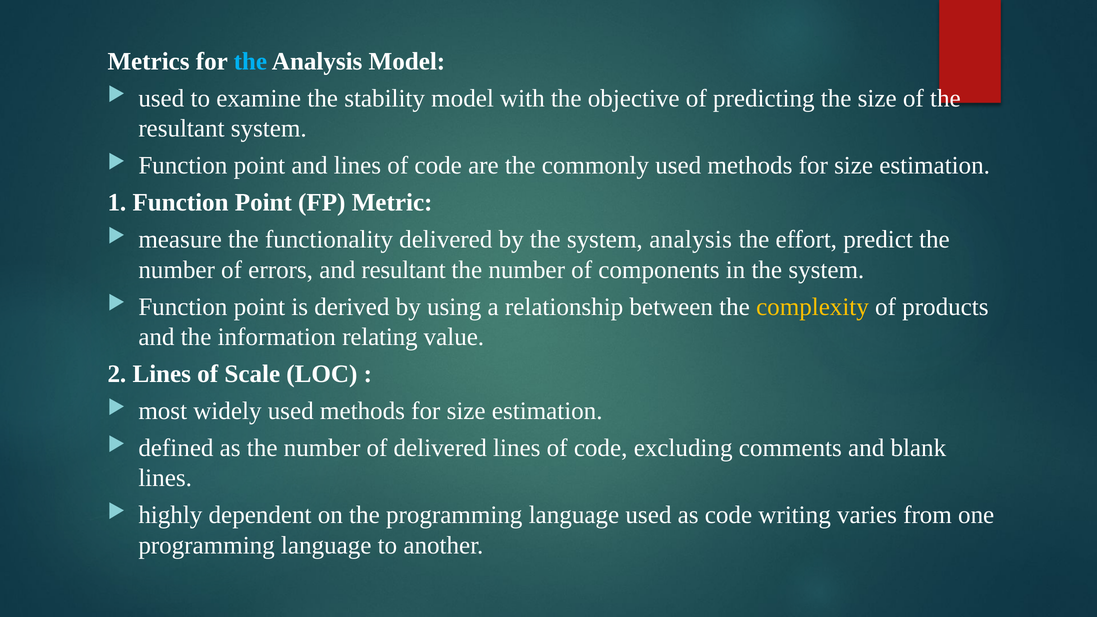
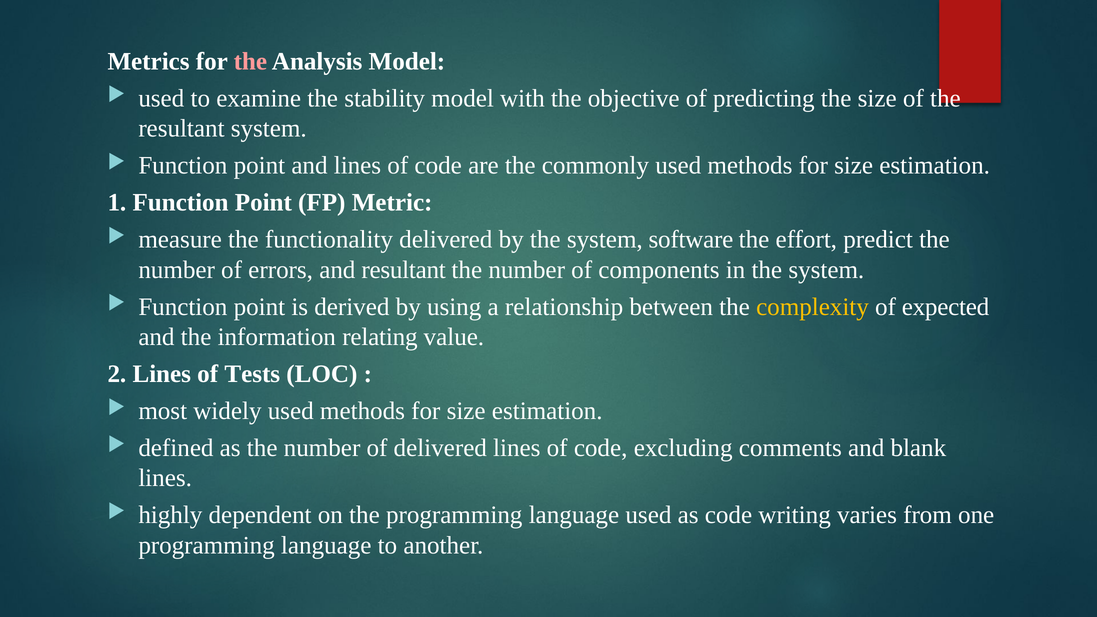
the colour: light blue -> pink (250, 61)
system analysis: analysis -> software (691, 240)
products: products -> expected (945, 307)
Scale: Scale -> Tests (252, 374)
